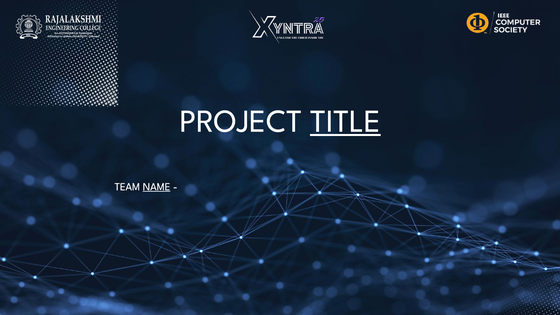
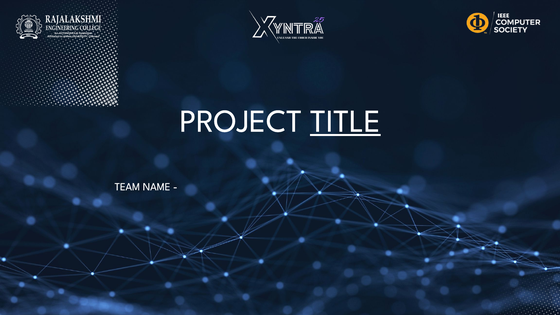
NAME underline: present -> none (157, 187)
